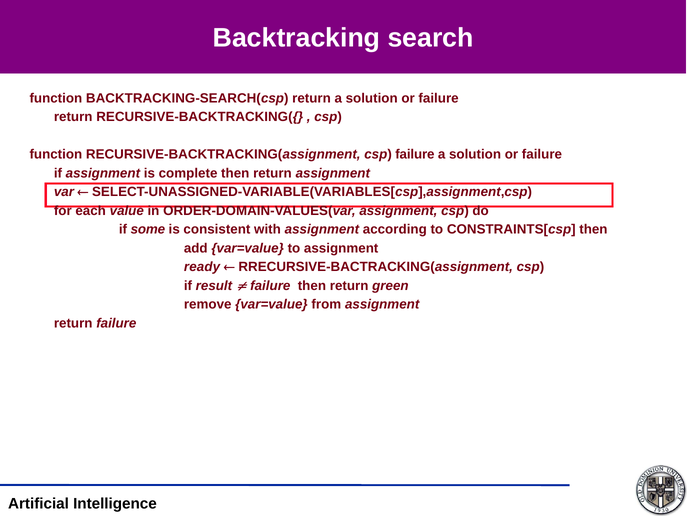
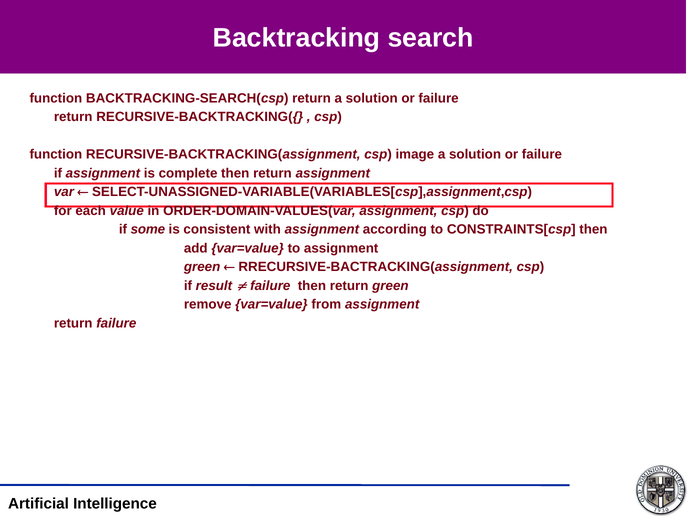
csp failure: failure -> image (415, 154)
ready: ready -> green (202, 266)
